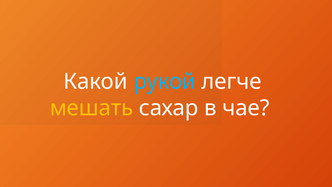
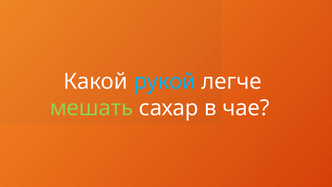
мешать colour: yellow -> light green (91, 108)
